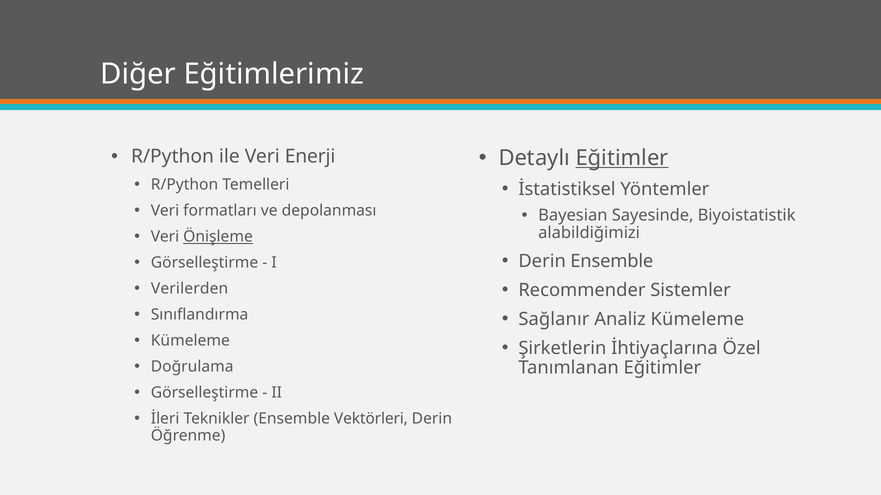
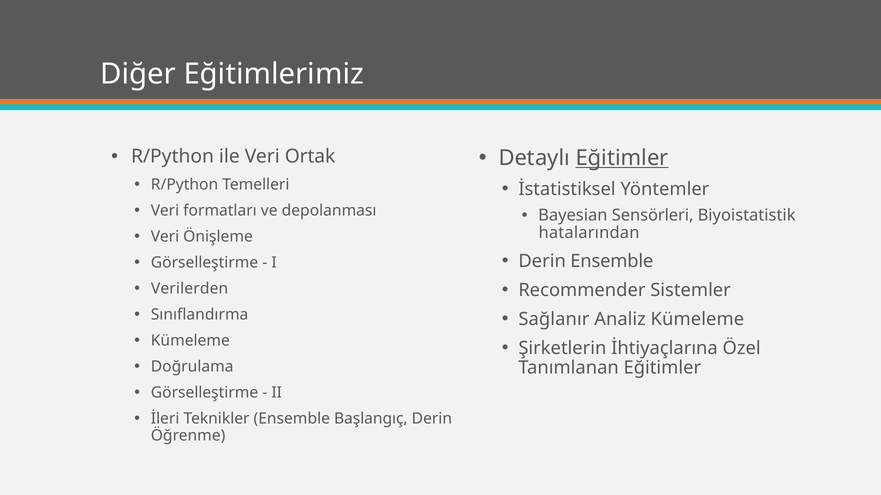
Enerji: Enerji -> Ortak (310, 157)
Sayesinde: Sayesinde -> Sensörleri (653, 215)
alabildiğimizi: alabildiğimizi -> hatalarından (589, 233)
Önişleme underline: present -> none (218, 237)
Vektörleri: Vektörleri -> Başlangıç (371, 419)
